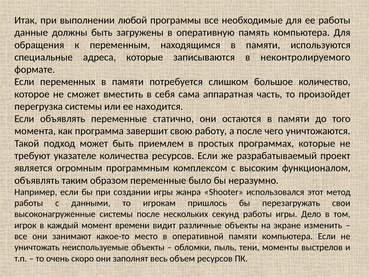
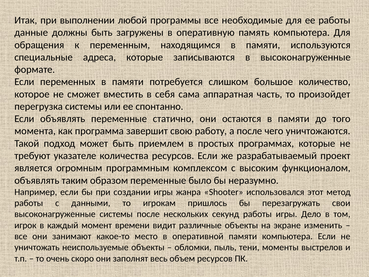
в неконтролируемого: неконтролируемого -> высоконагруженные (306, 57)
находится: находится -> спонтанно (159, 106)
